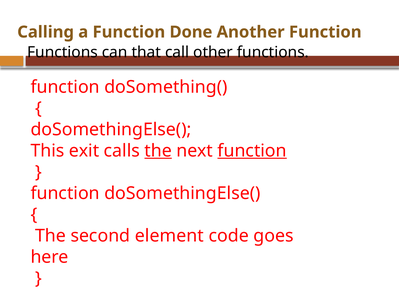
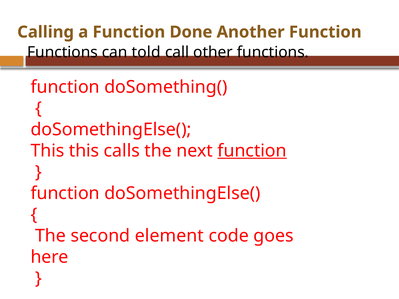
that: that -> told (146, 52)
This exit: exit -> this (84, 151)
the underline: present -> none (158, 151)
